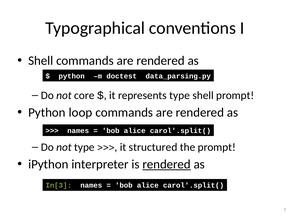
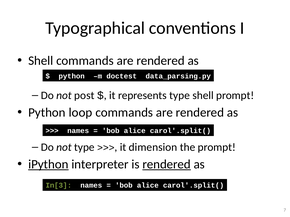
core: core -> post (84, 96)
structured: structured -> dimension (153, 147)
iPython underline: none -> present (48, 165)
